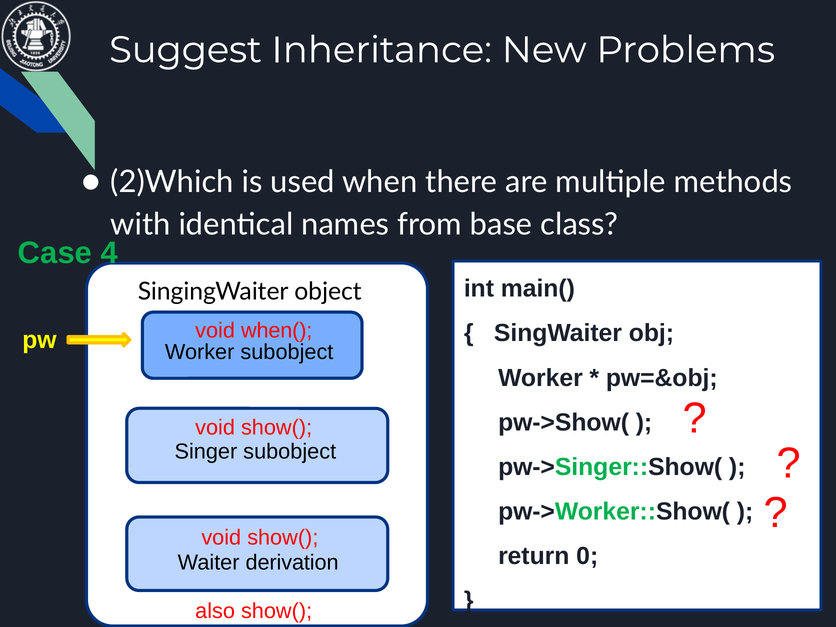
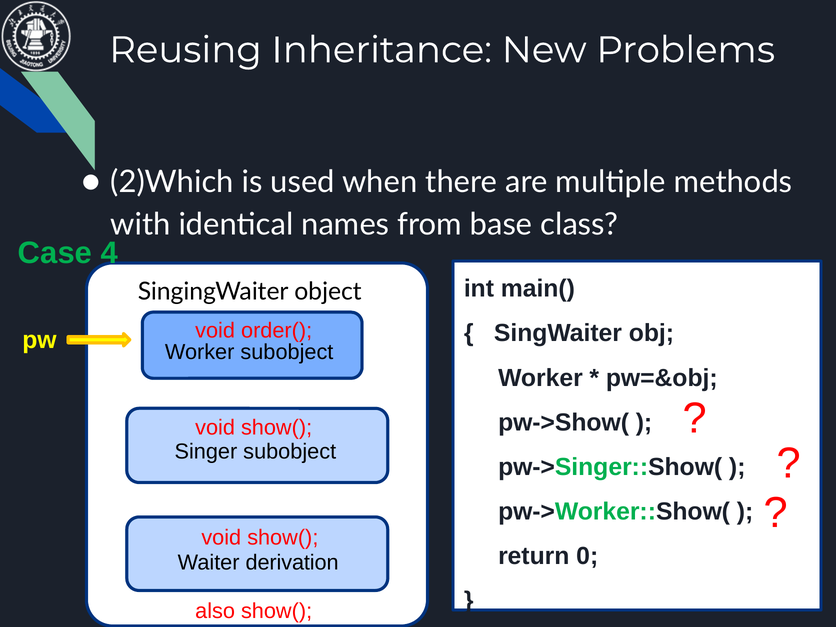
Suggest: Suggest -> Reusing (185, 50)
when(: when( -> order( (277, 330)
